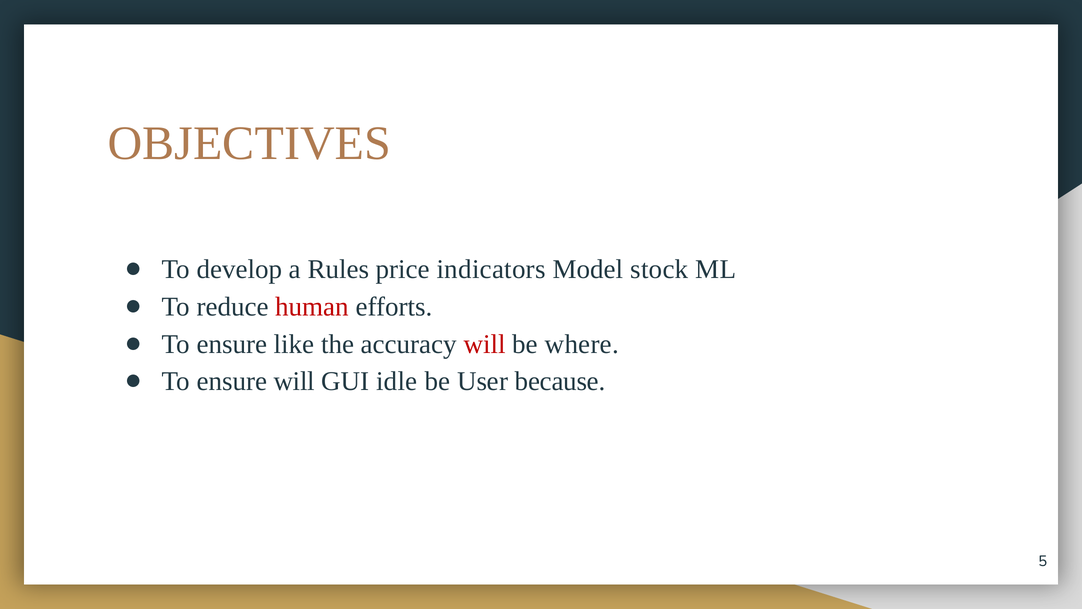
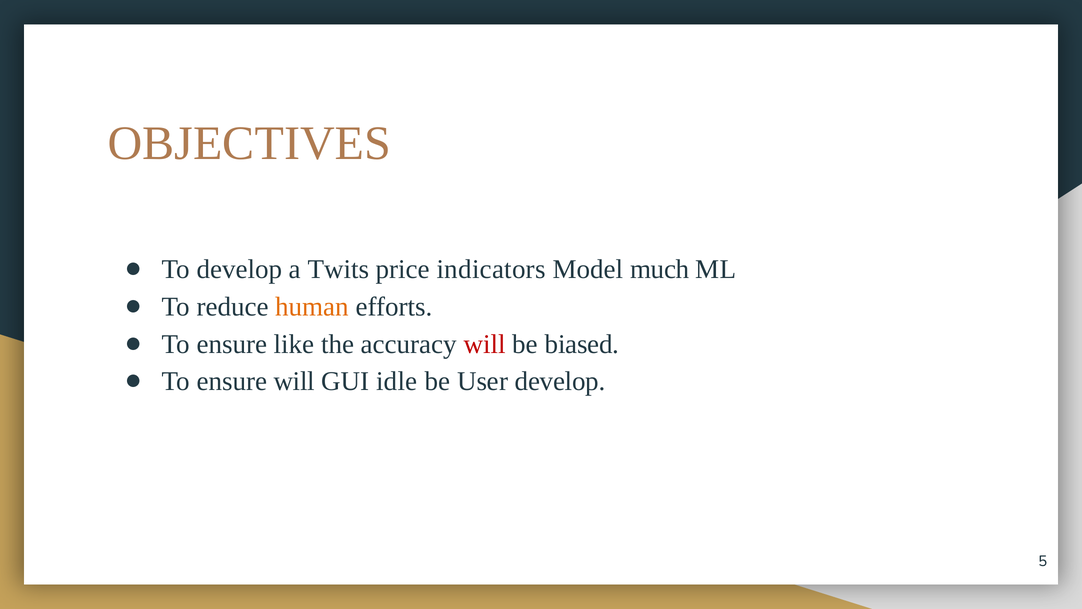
Rules: Rules -> Twits (338, 269)
stock: stock -> much (660, 269)
human colour: red -> orange (312, 307)
where: where -> biased (582, 344)
User because: because -> develop (560, 381)
